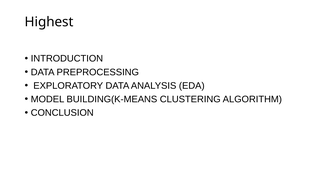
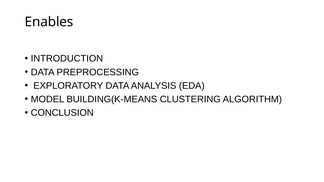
Highest: Highest -> Enables (49, 22)
